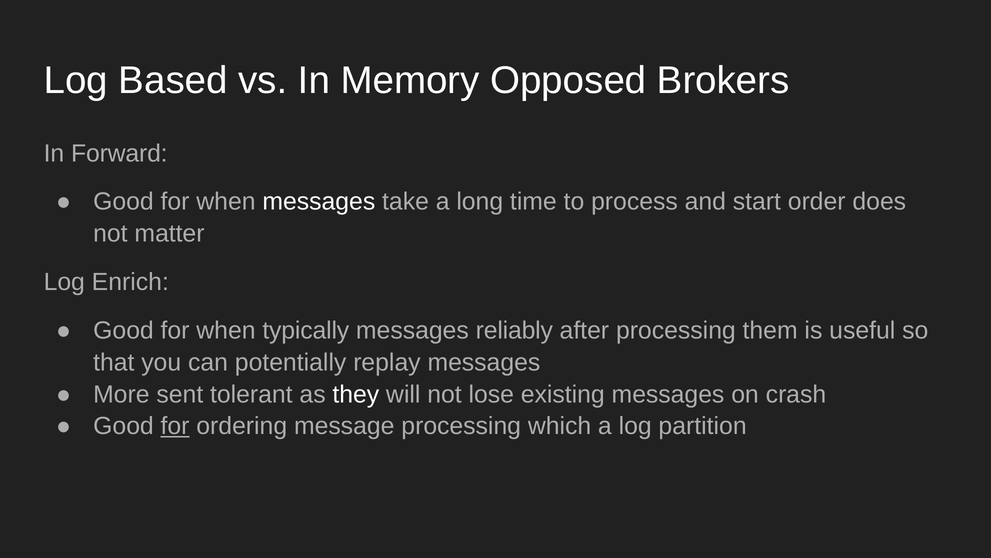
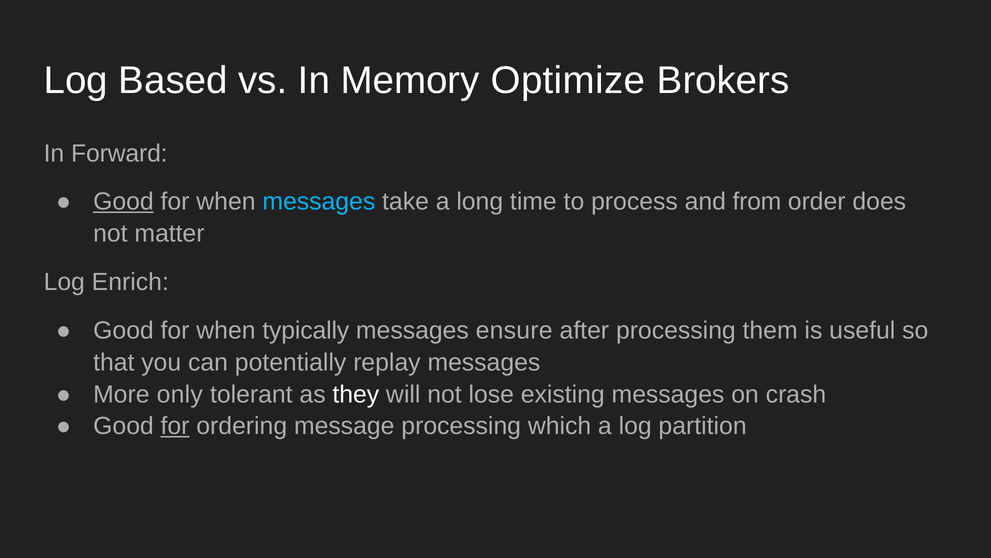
Opposed: Opposed -> Optimize (568, 80)
Good underline: none -> present (124, 202)
messages colour: white -> light blue (319, 202)
start: start -> from (757, 202)
reliably: reliably -> ensure (514, 330)
sent: sent -> only (180, 394)
